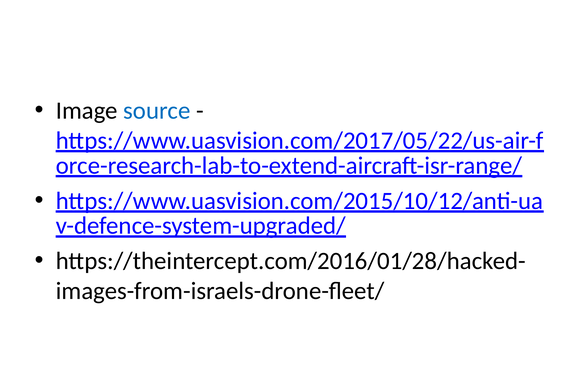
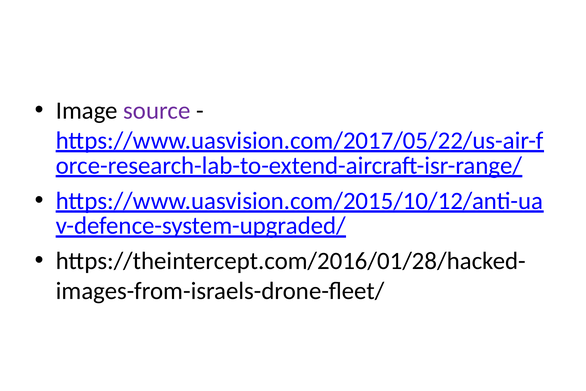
source colour: blue -> purple (157, 111)
